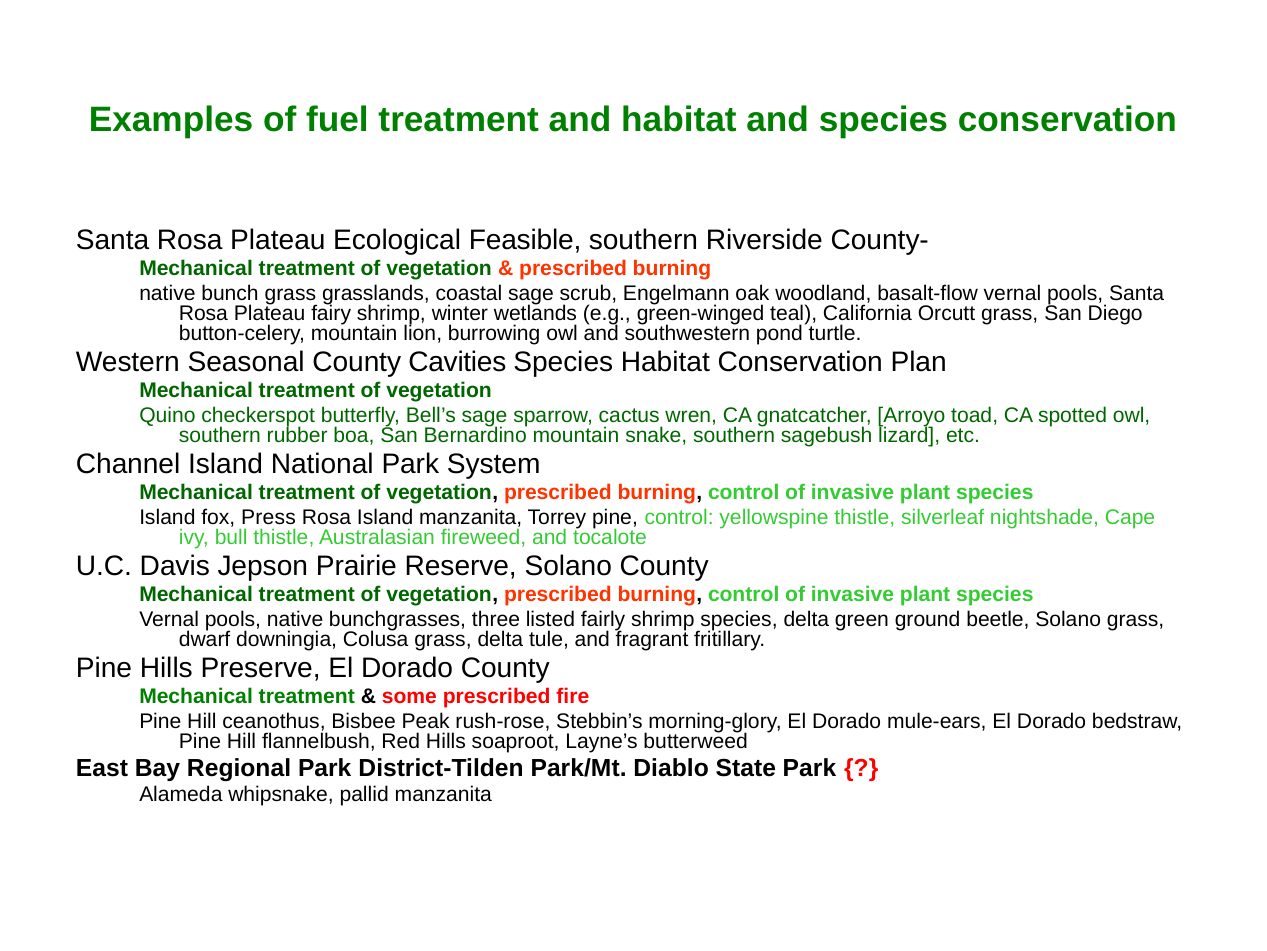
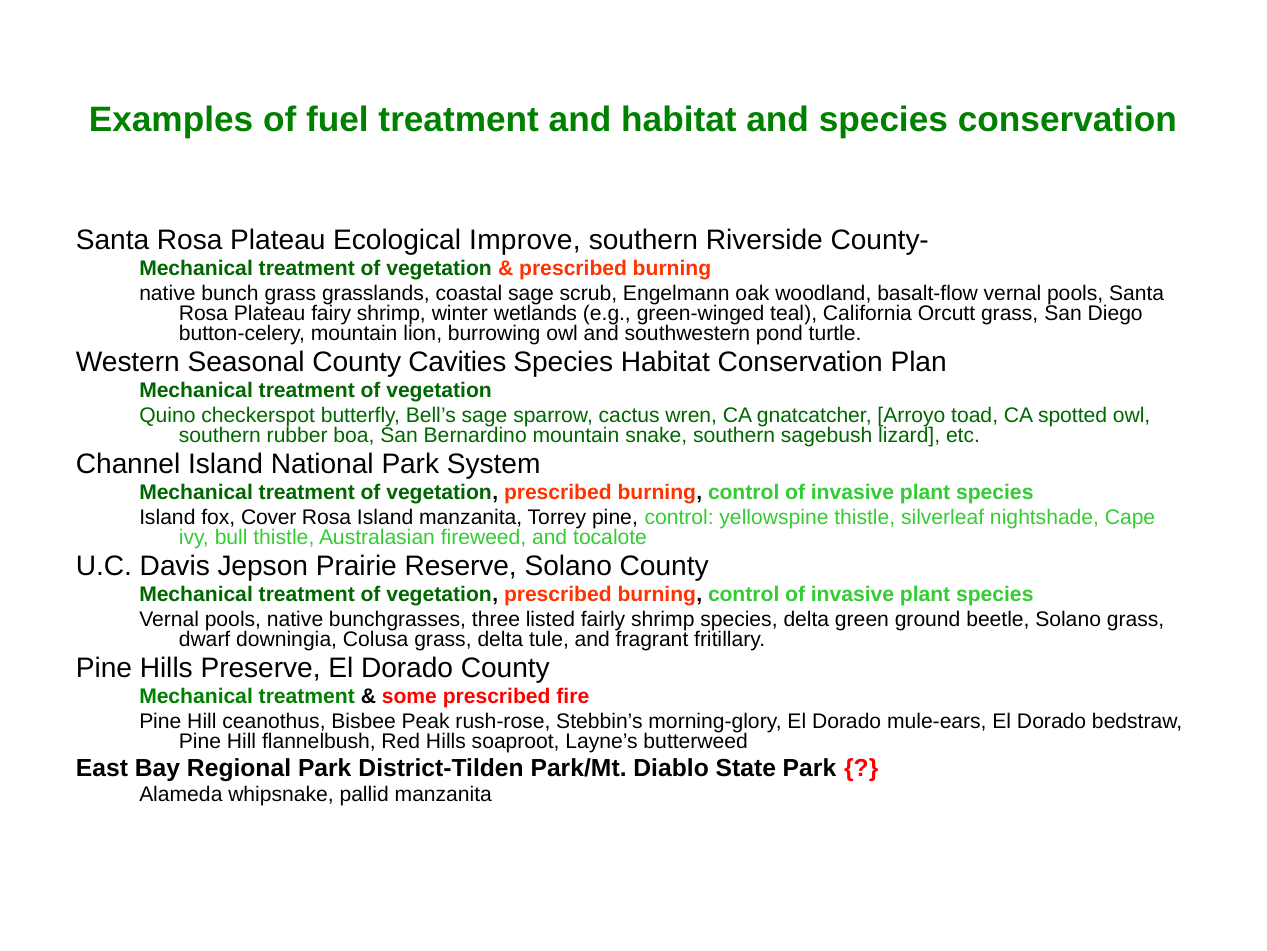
Feasible: Feasible -> Improve (525, 240)
Press: Press -> Cover (269, 517)
